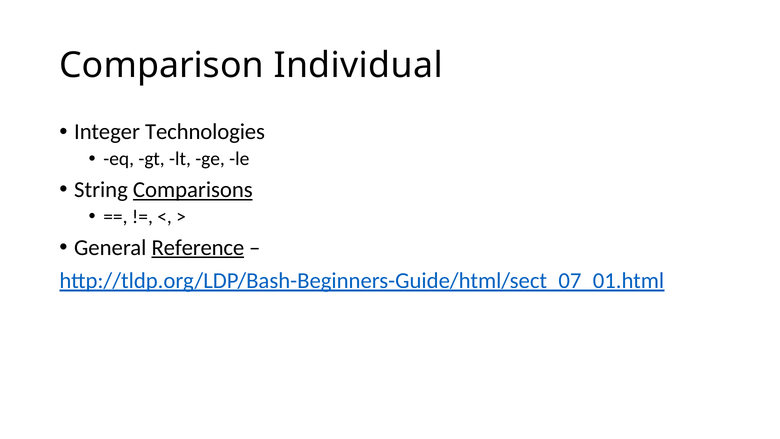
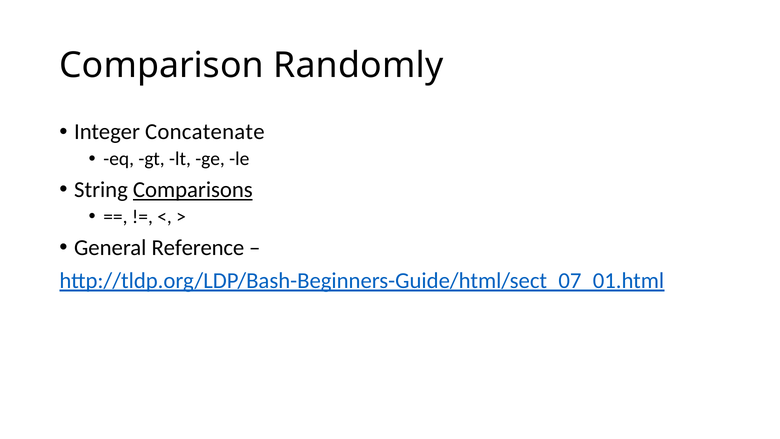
Individual: Individual -> Randomly (358, 66)
Technologies: Technologies -> Concatenate (205, 132)
Reference underline: present -> none (198, 247)
